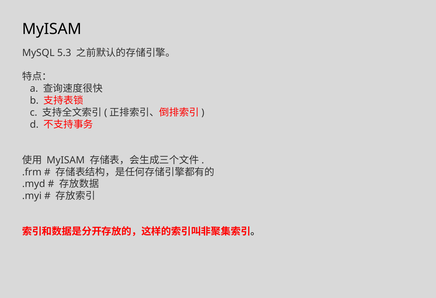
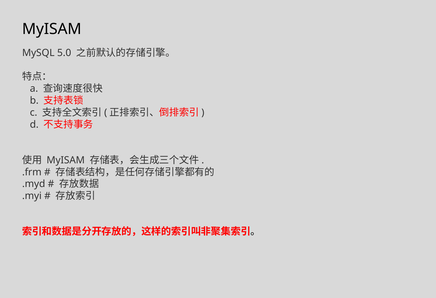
5.3: 5.3 -> 5.0 (64, 53)
